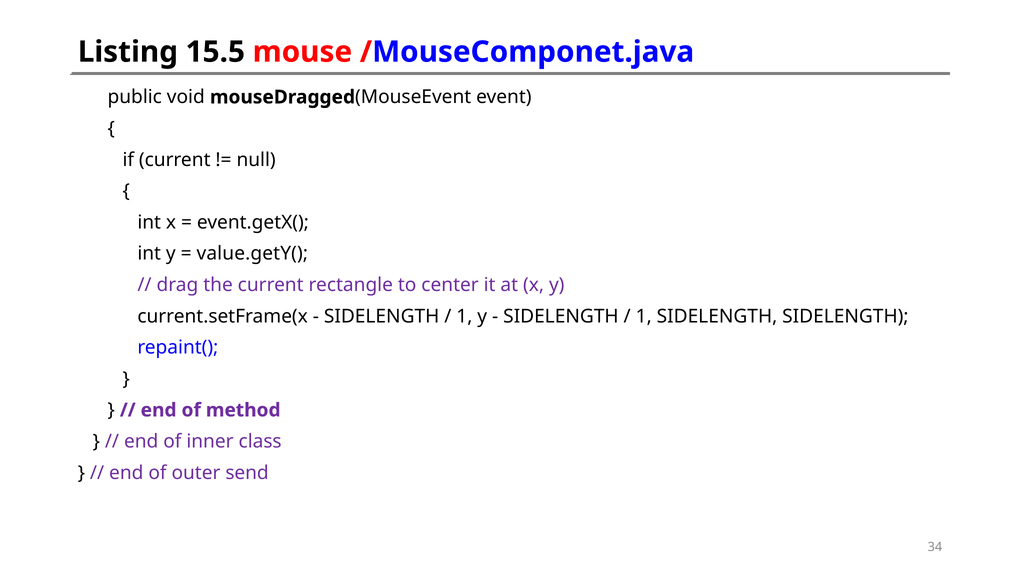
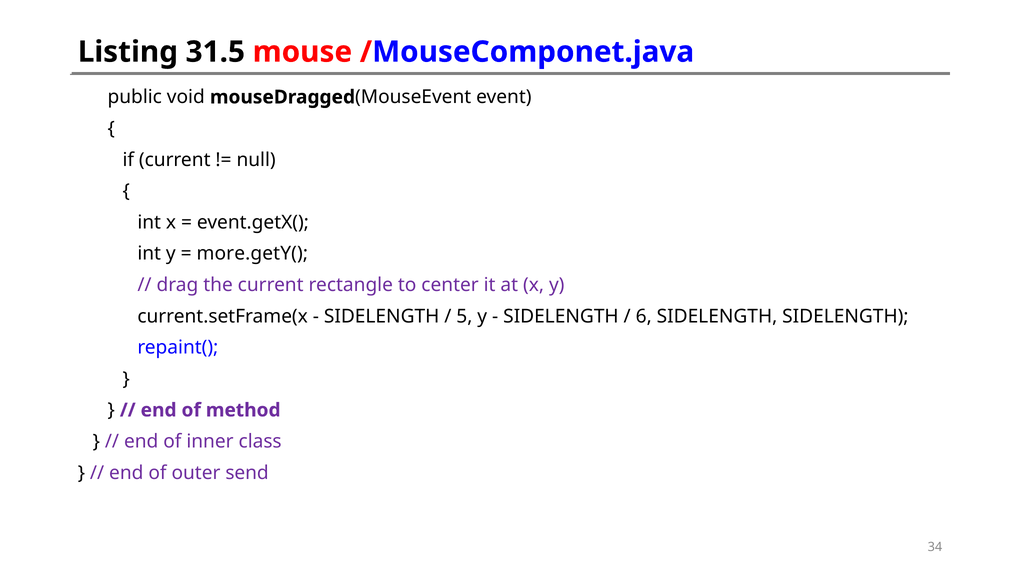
15.5: 15.5 -> 31.5 (215, 52)
value.getY(: value.getY( -> more.getY( (252, 254)
1: 1 -> 5 (464, 316)
1: 1 -> 6 (644, 316)
